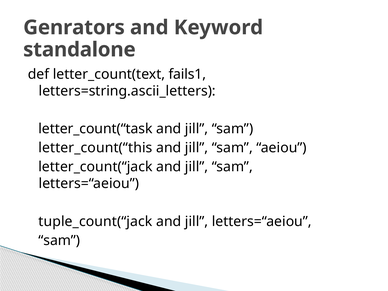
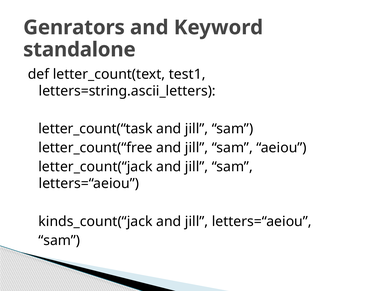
fails1: fails1 -> test1 (187, 74)
letter_count(“this: letter_count(“this -> letter_count(“free (95, 148)
tuple_count(“jack: tuple_count(“jack -> kinds_count(“jack (95, 222)
